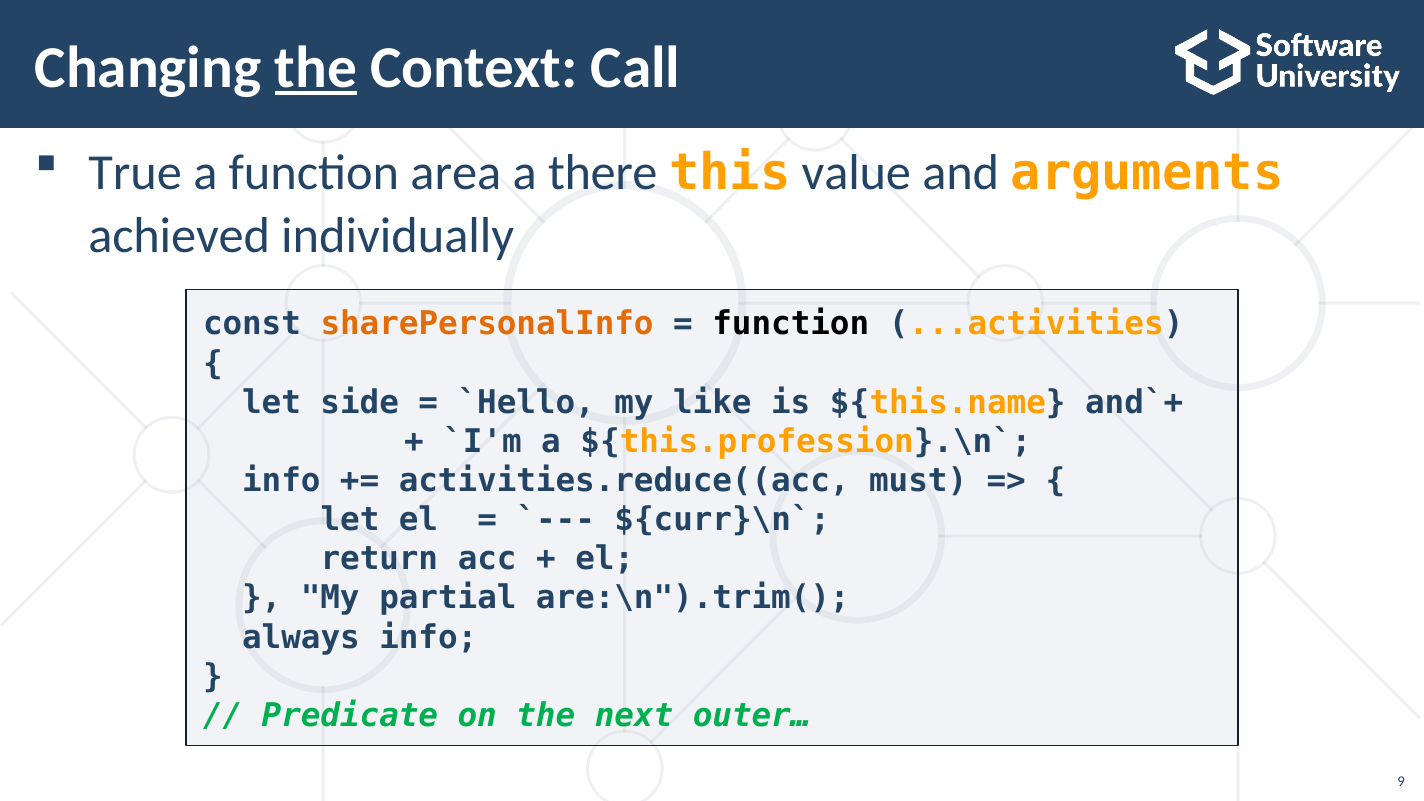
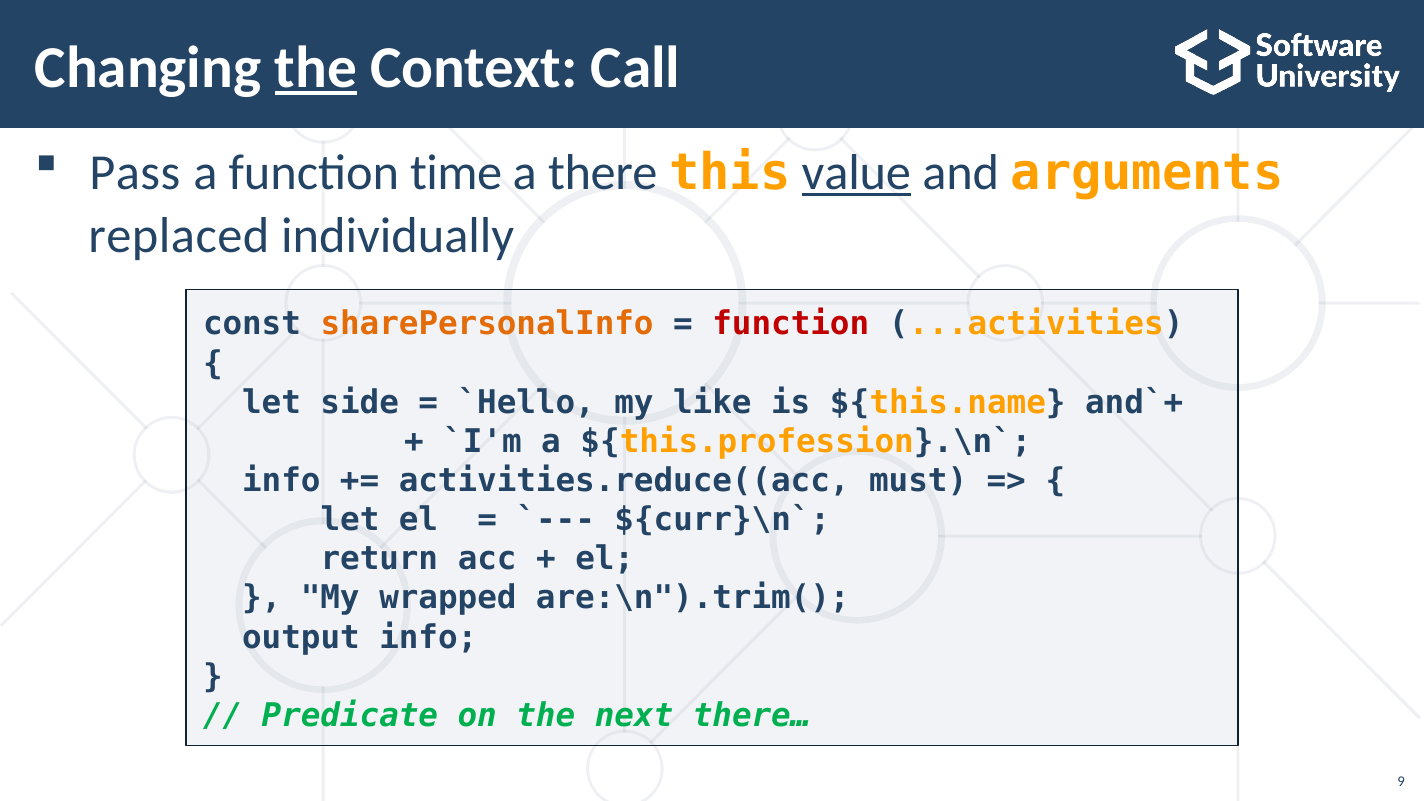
True: True -> Pass (135, 173)
area: area -> time (456, 173)
value underline: none -> present (856, 173)
achieved: achieved -> replaced (179, 236)
function colour: black -> red (791, 324)
partial: partial -> wrapped (448, 598)
always: always -> output (301, 637)
outer…: outer… -> there… (752, 716)
